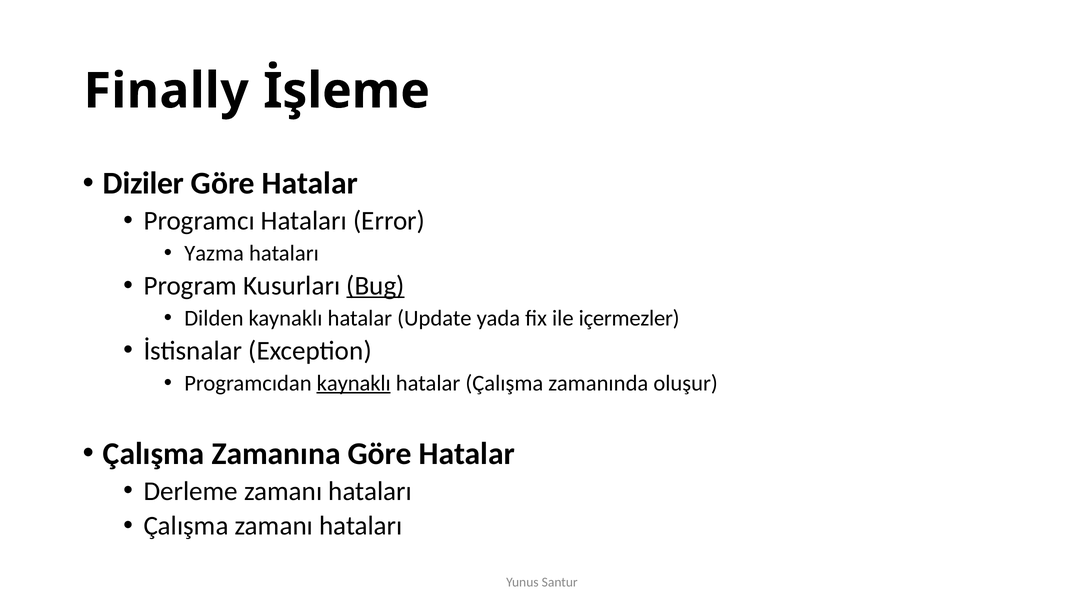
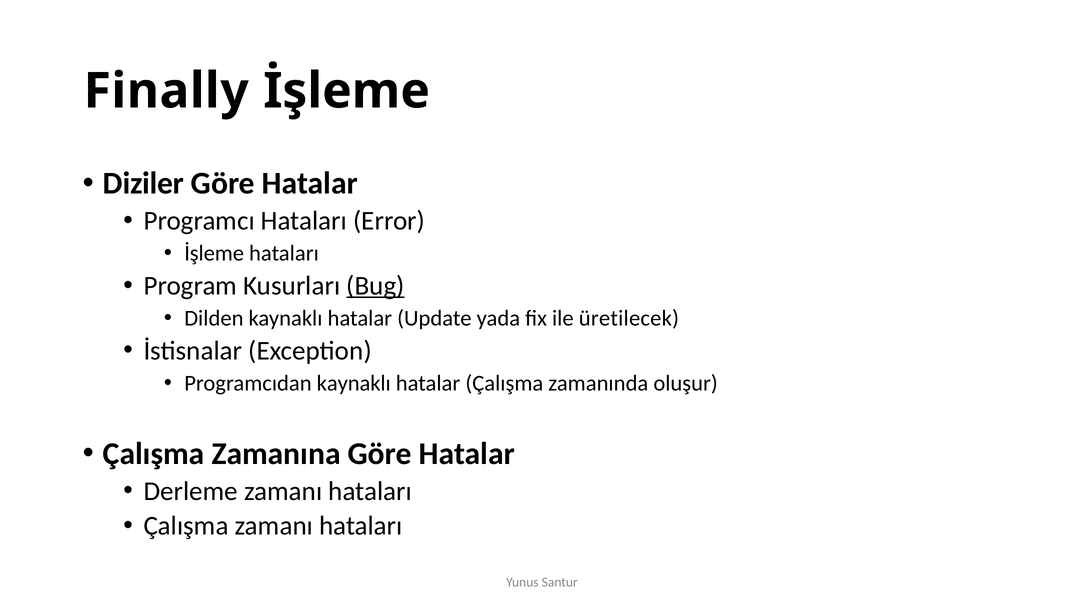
Yazma: Yazma -> İşleme (214, 253)
içermezler: içermezler -> üretilecek (629, 318)
kaynaklı underline: present -> none (354, 383)
